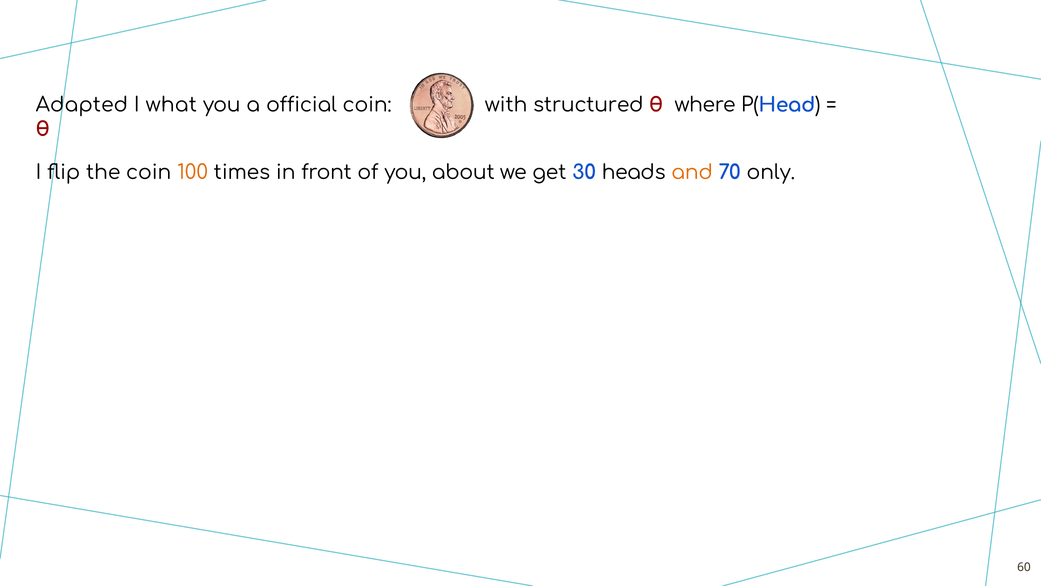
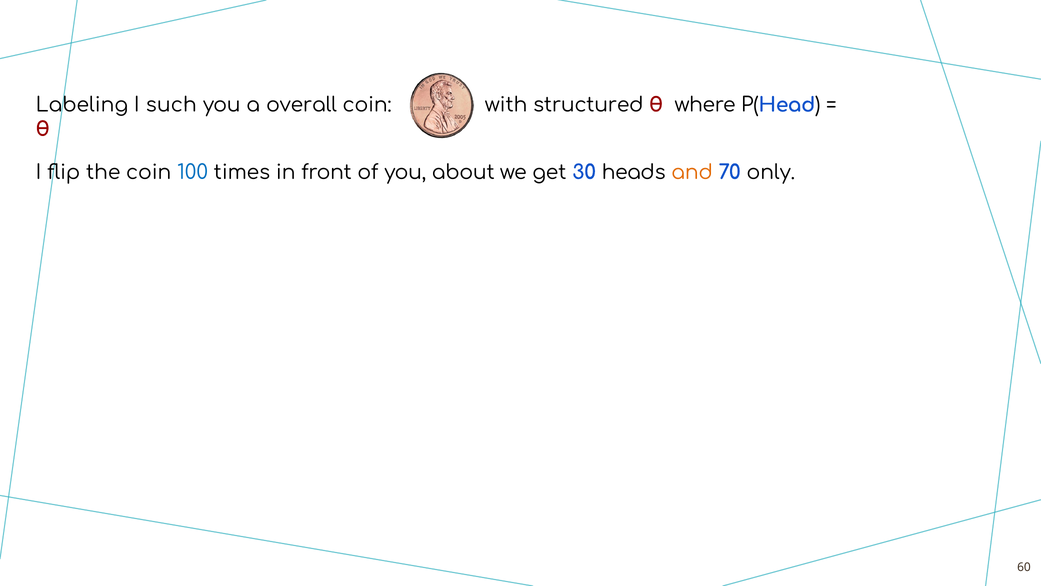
Adapted: Adapted -> Labeling (82, 105)
what: what -> such (171, 105)
official: official -> overall (302, 105)
100 colour: orange -> blue (193, 172)
